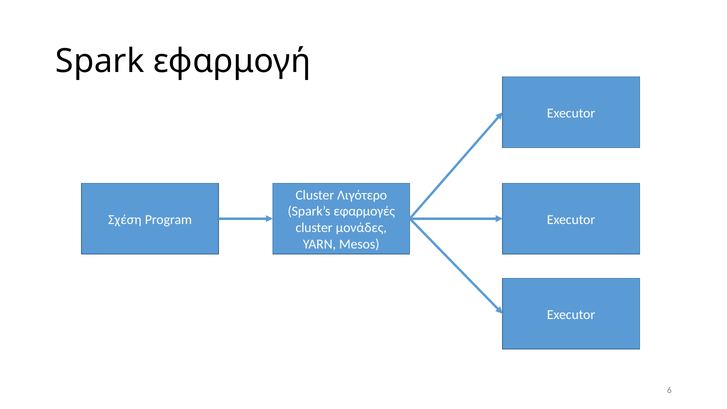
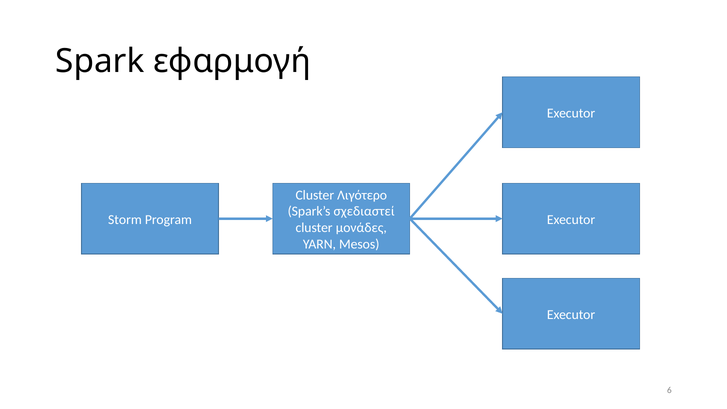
εφαρμογές: εφαρμογές -> σχεδιαστεί (364, 211)
Σχέση: Σχέση -> Storm (125, 220)
